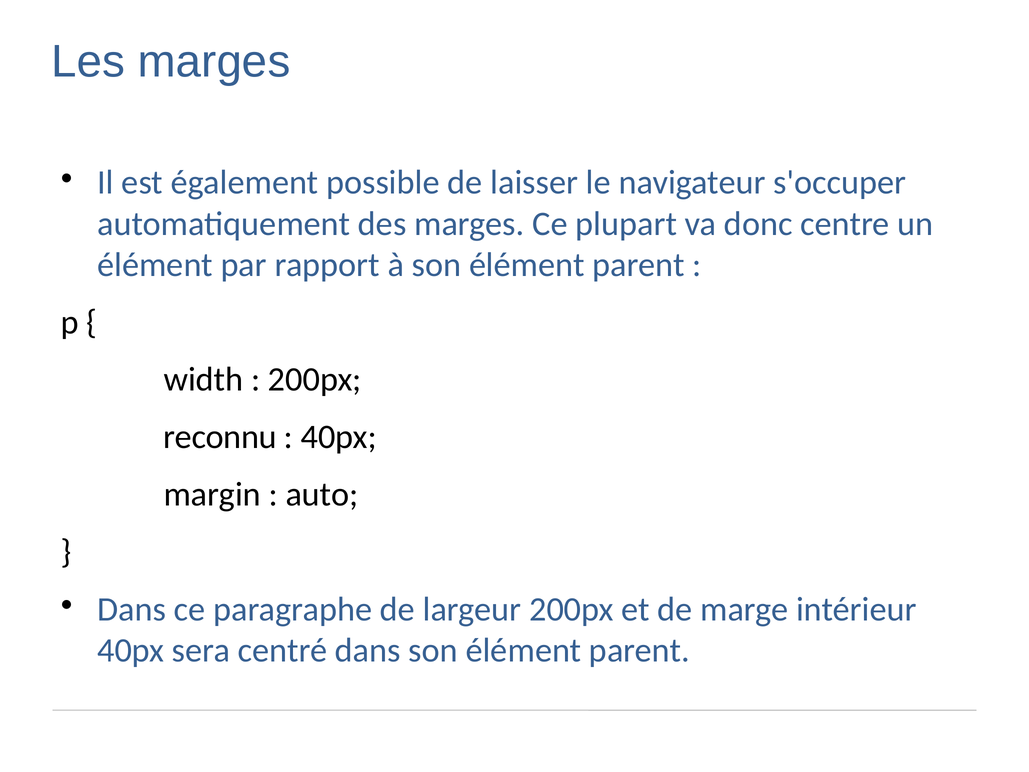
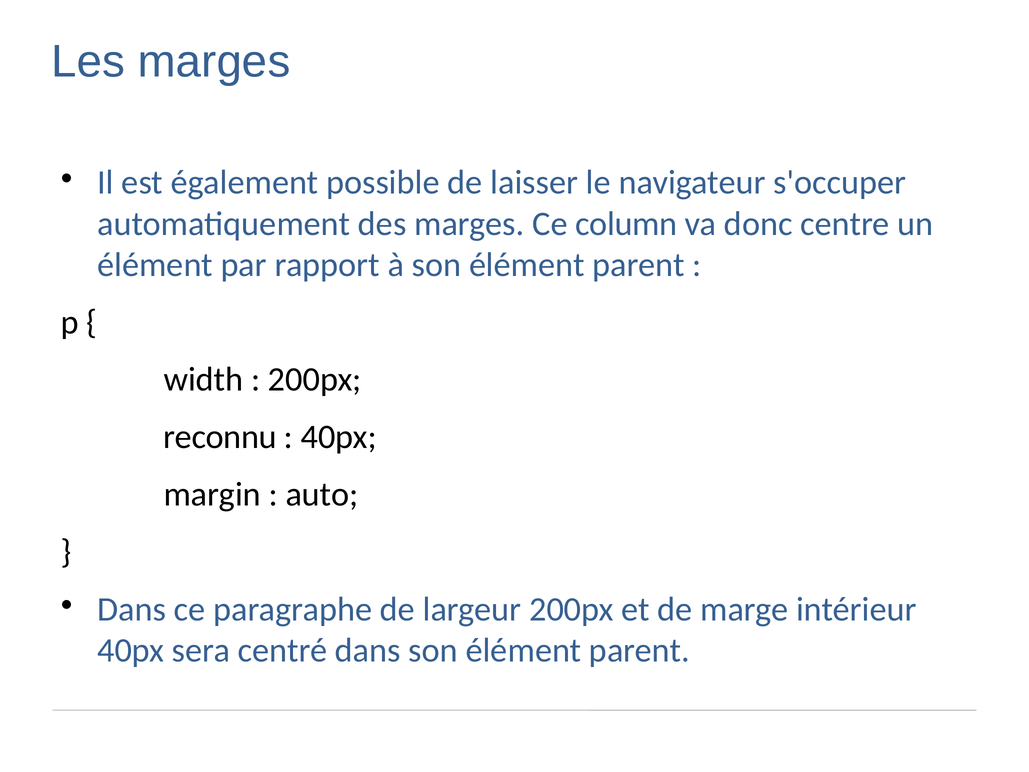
plupart: plupart -> column (626, 224)
